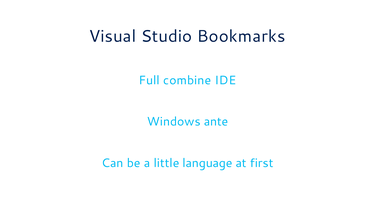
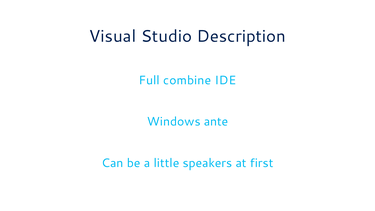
Bookmarks: Bookmarks -> Description (241, 36)
language: language -> speakers (207, 163)
